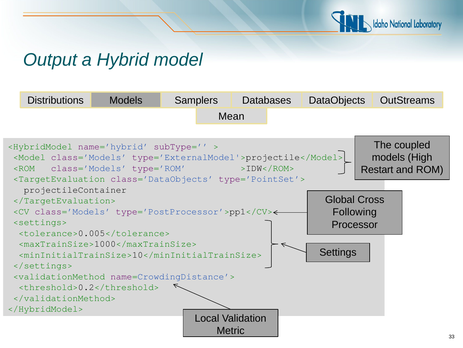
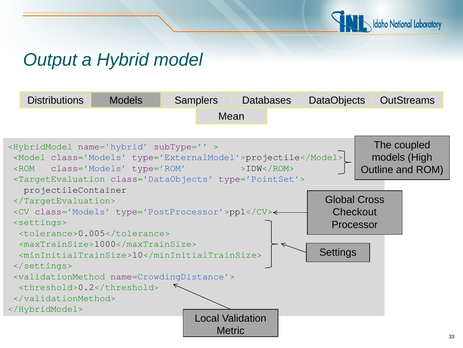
Restart: Restart -> Outline (377, 169)
Following: Following -> Checkout (355, 212)
